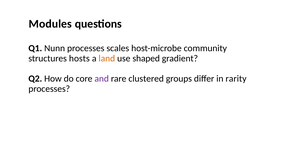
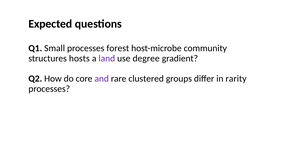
Modules: Modules -> Expected (50, 24)
Nunn: Nunn -> Small (55, 48)
scales: scales -> forest (118, 48)
land colour: orange -> purple (107, 58)
shaped: shaped -> degree (146, 58)
